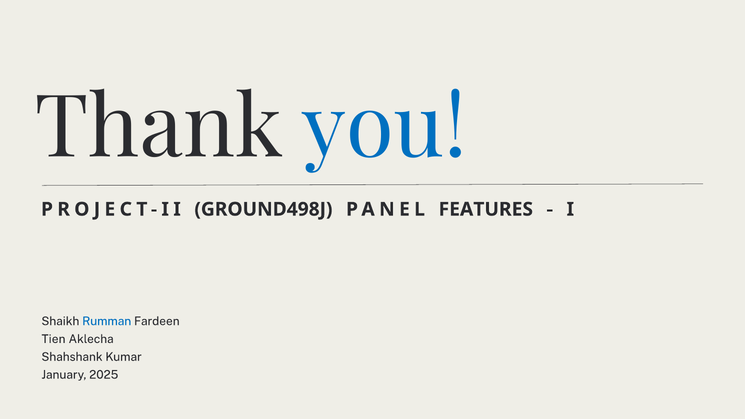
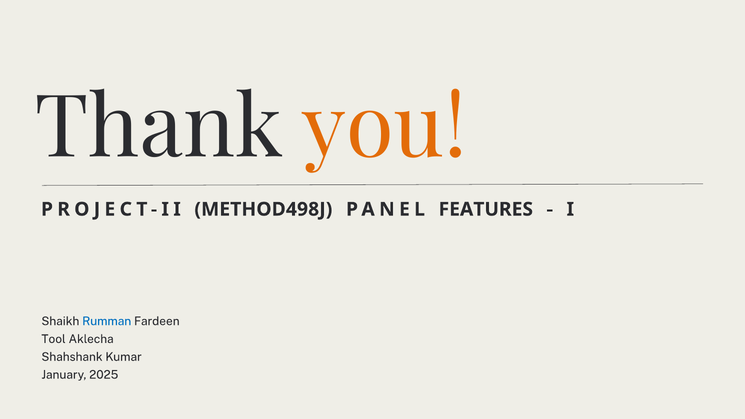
you colour: blue -> orange (385, 128)
GROUND498J: GROUND498J -> METHOD498J (263, 209)
Tien: Tien -> Tool (54, 339)
